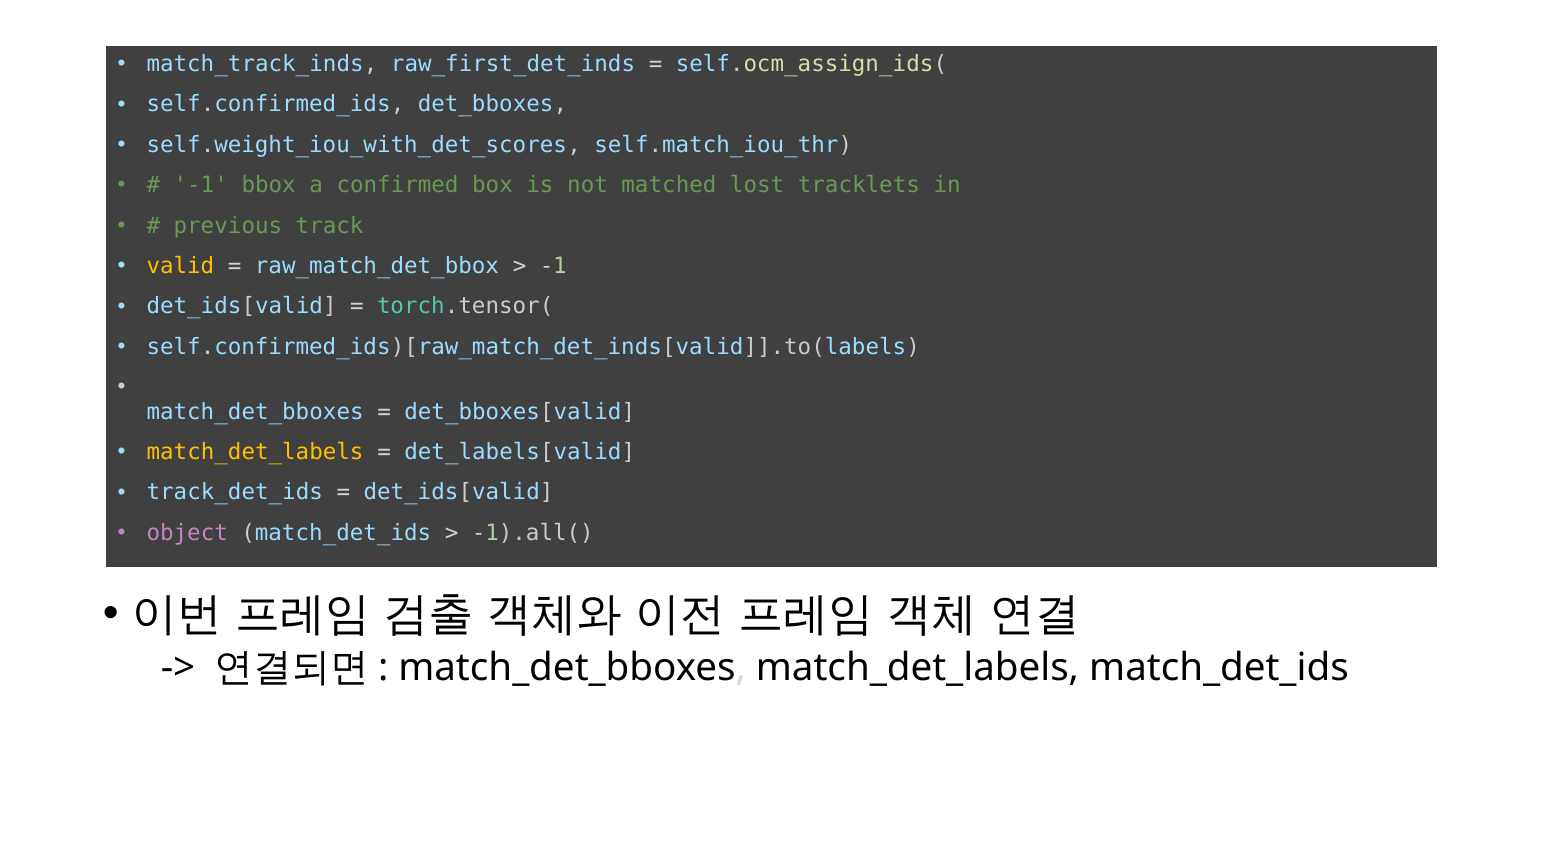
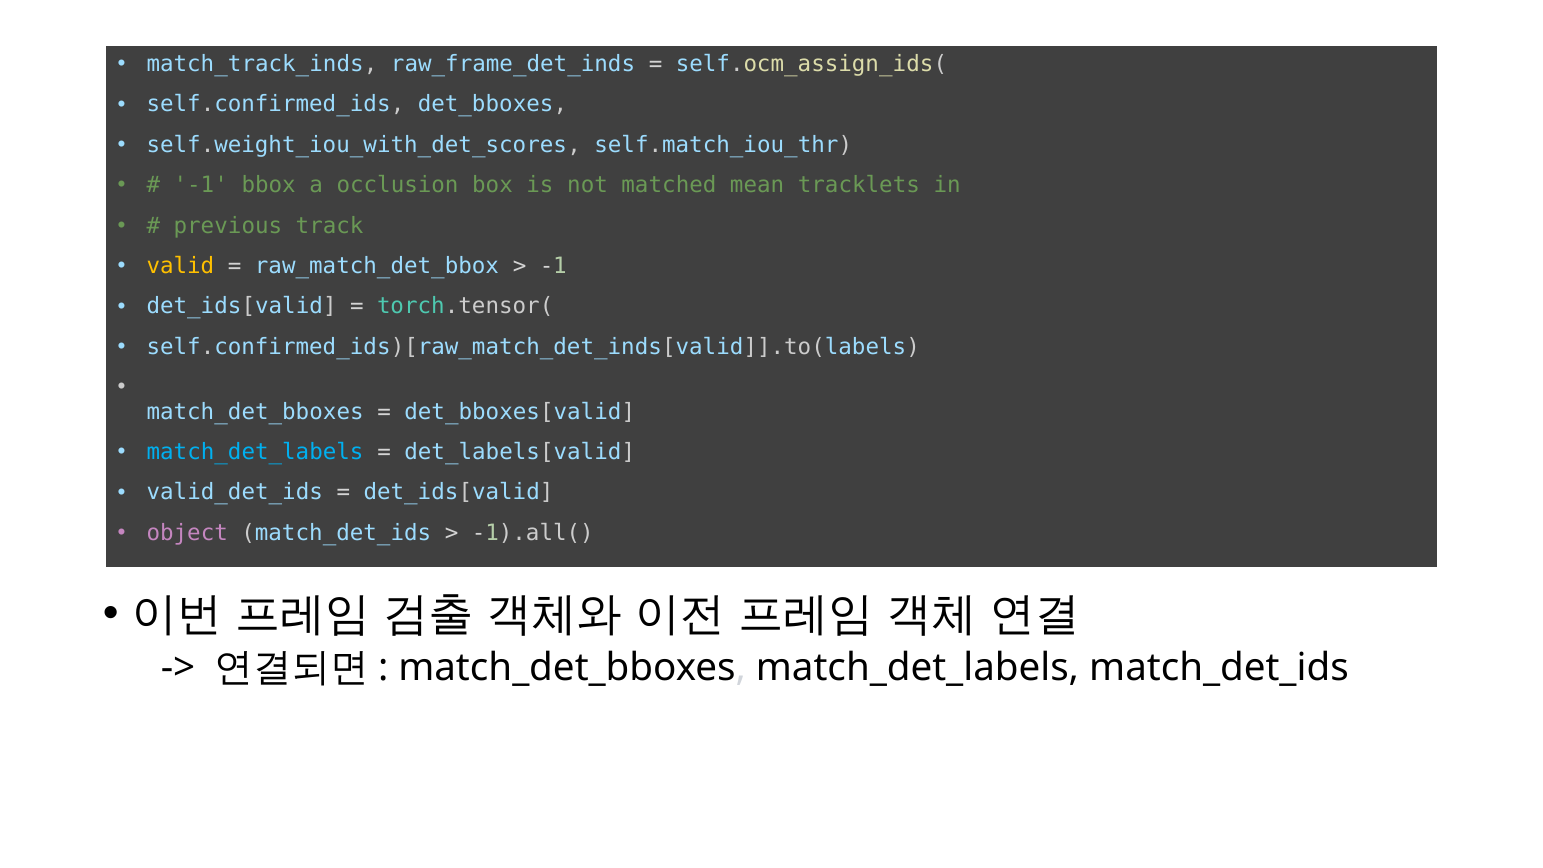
raw_first_det_inds: raw_first_det_inds -> raw_frame_det_inds (513, 64)
confirmed: confirmed -> occlusion (398, 185)
lost: lost -> mean (757, 185)
match_det_labels colour: yellow -> light blue (255, 452)
track_det_ids: track_det_ids -> valid_det_ids (235, 492)
